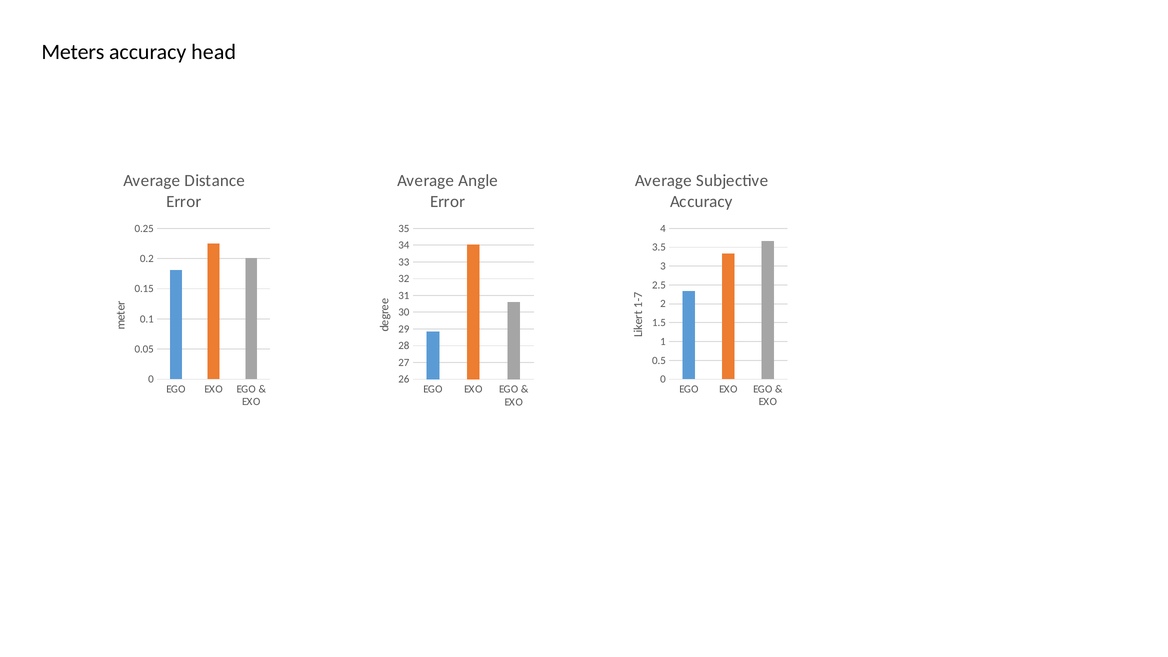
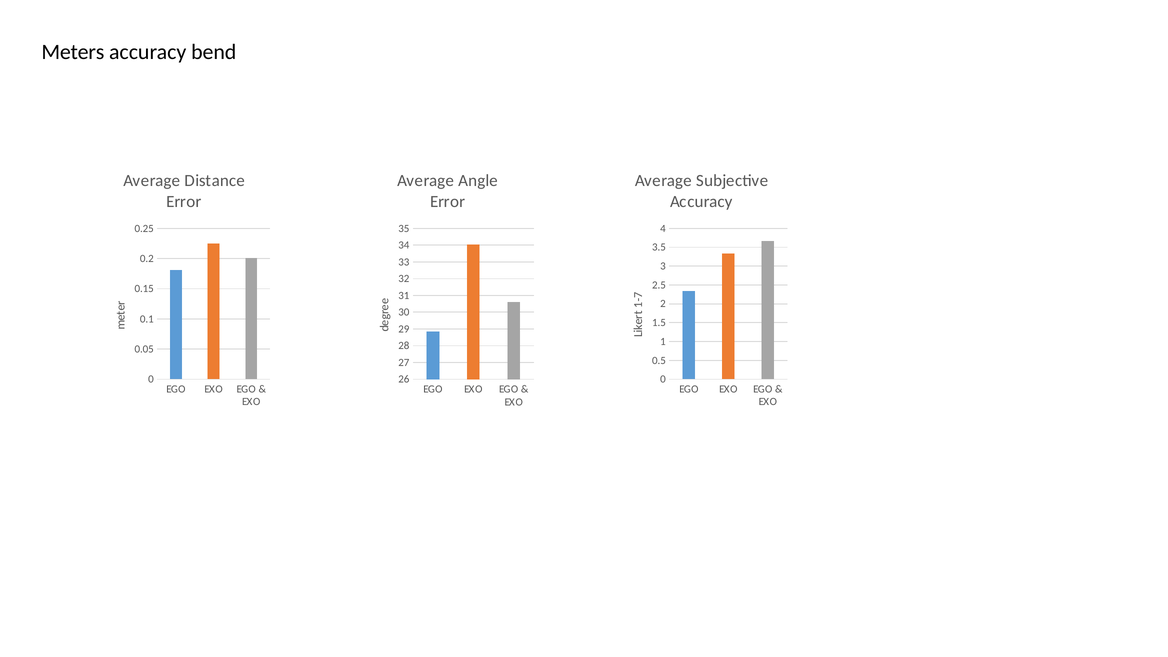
head: head -> bend (214, 52)
